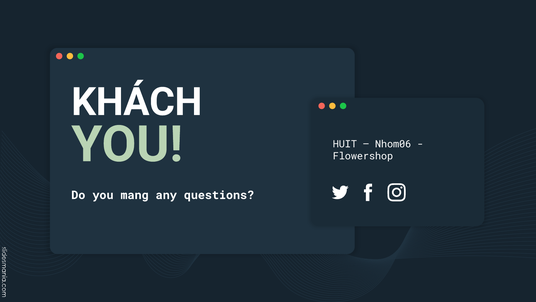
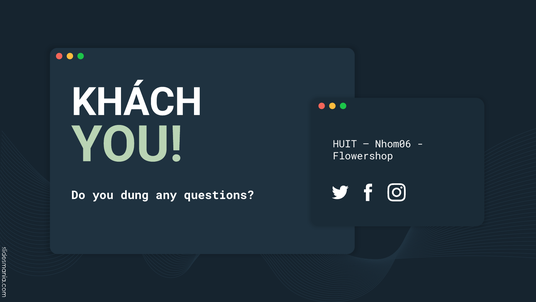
mang: mang -> dung (135, 195)
